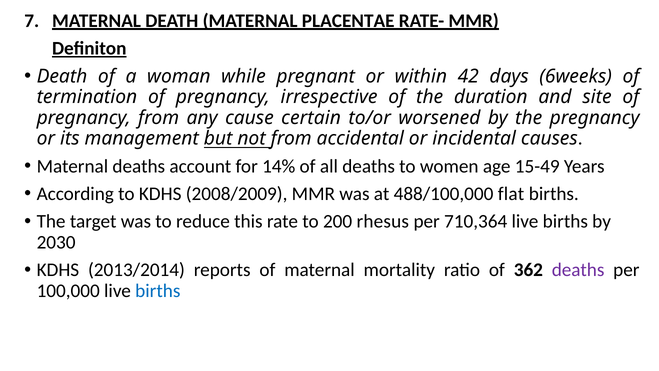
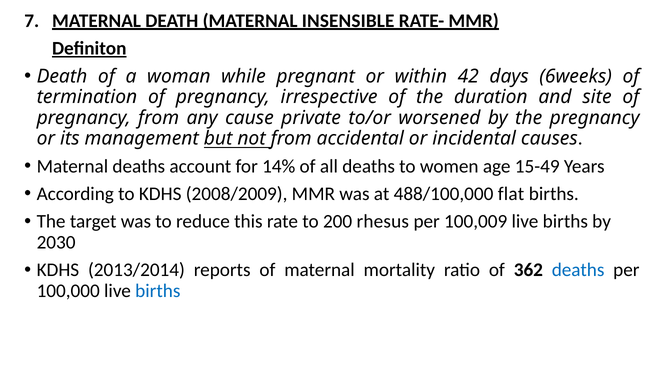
PLACENTAE: PLACENTAE -> INSENSIBLE (348, 21)
certain: certain -> private (311, 118)
710,364: 710,364 -> 100,009 (476, 221)
deaths colour: purple -> blue (578, 270)
